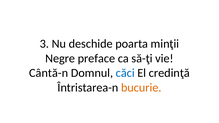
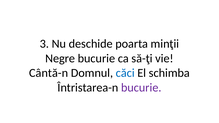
Negre preface: preface -> bucurie (96, 58)
credinţă: credinţă -> schimba (169, 73)
bucurie colour: orange -> purple (141, 88)
